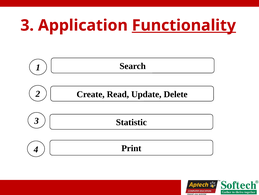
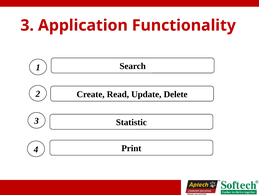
Functionality underline: present -> none (184, 25)
